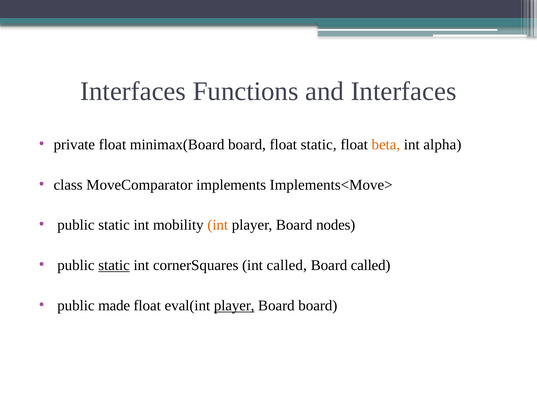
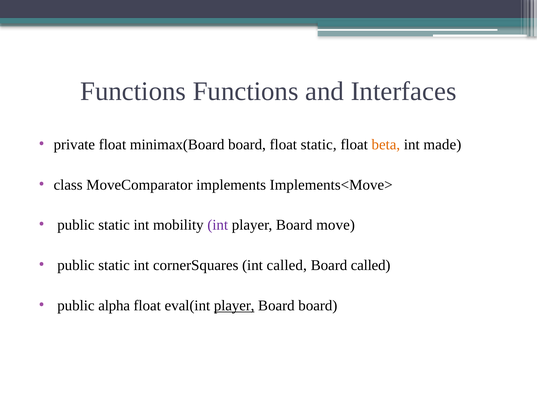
Interfaces: Interfaces -> Functions (133, 91)
alpha: alpha -> made (442, 145)
int colour: orange -> purple (218, 225)
nodes: nodes -> move (336, 225)
static underline: present -> none (114, 266)
made: made -> alpha (114, 306)
